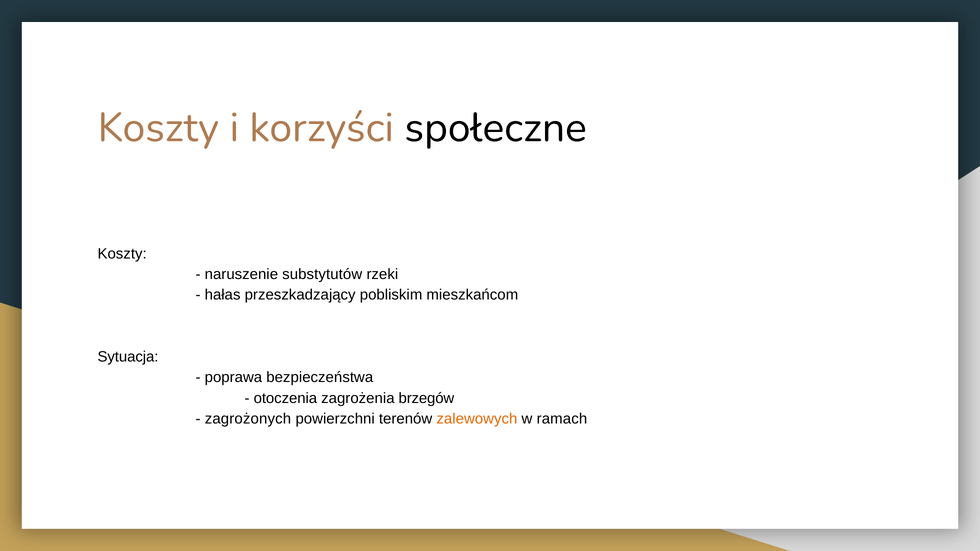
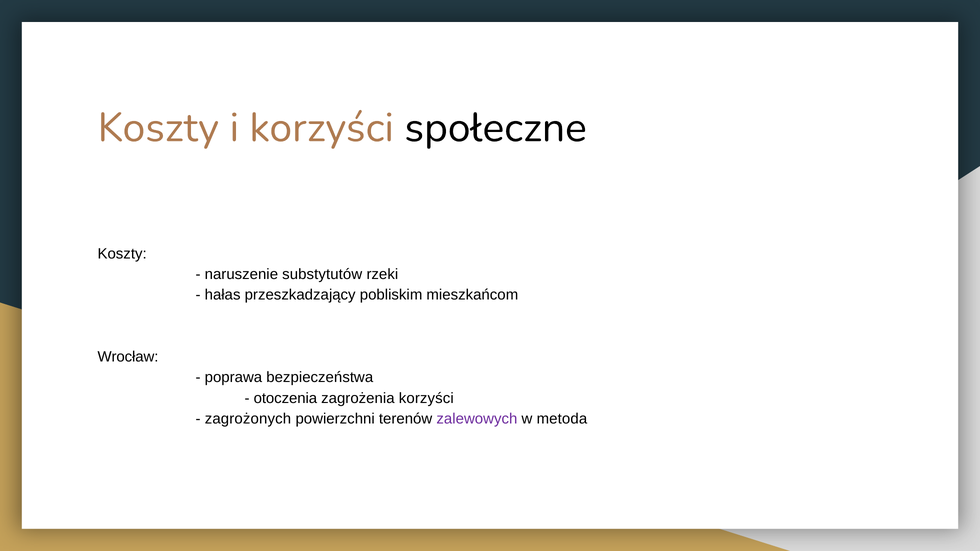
Sytuacja: Sytuacja -> Wrocław (128, 357)
zagrożenia brzegów: brzegów -> korzyści (426, 398)
zalewowych colour: orange -> purple (477, 419)
ramach: ramach -> metoda (562, 419)
